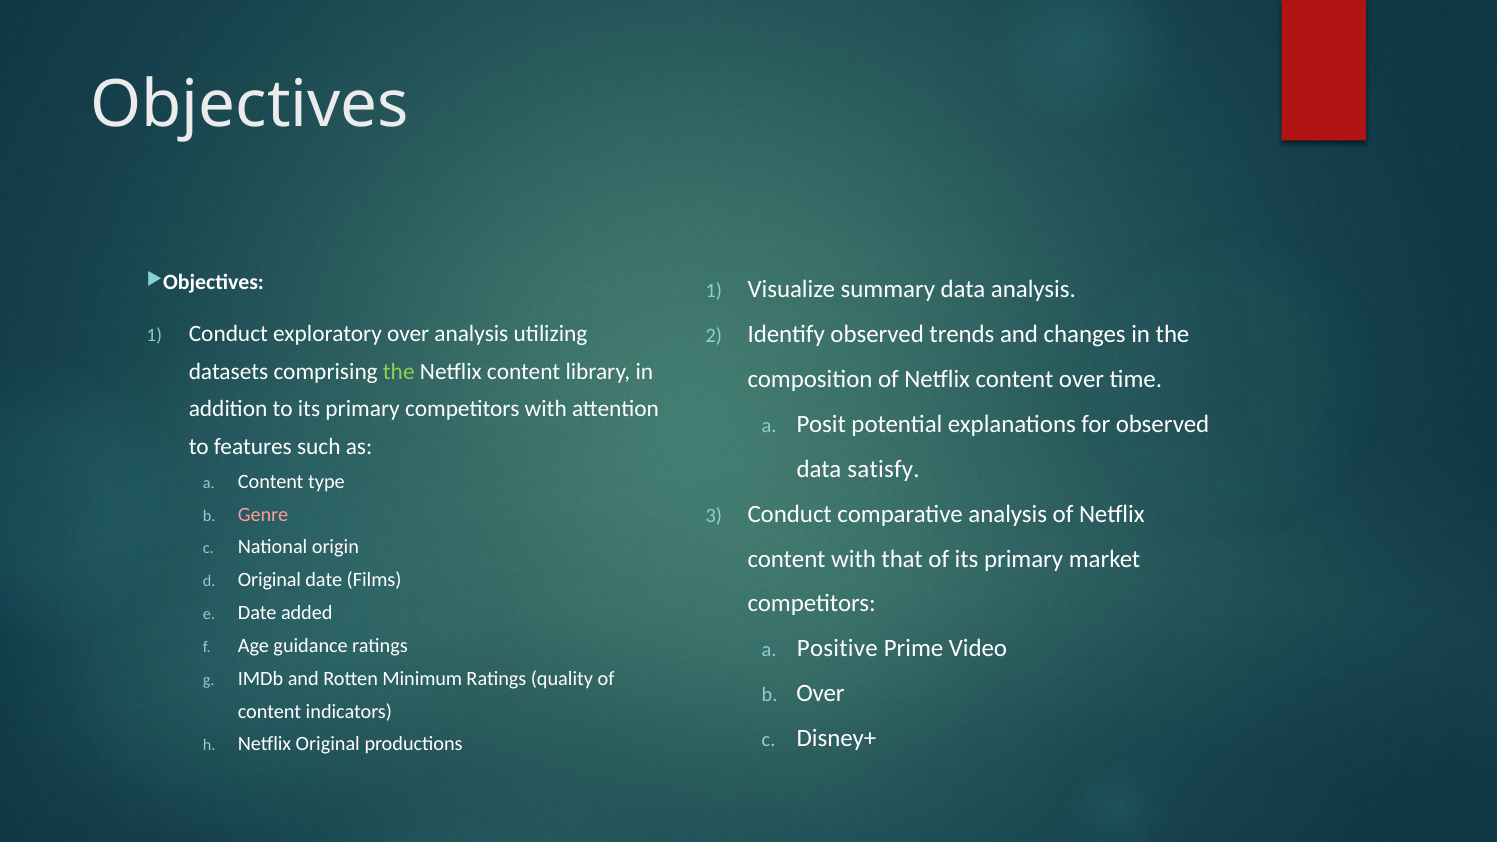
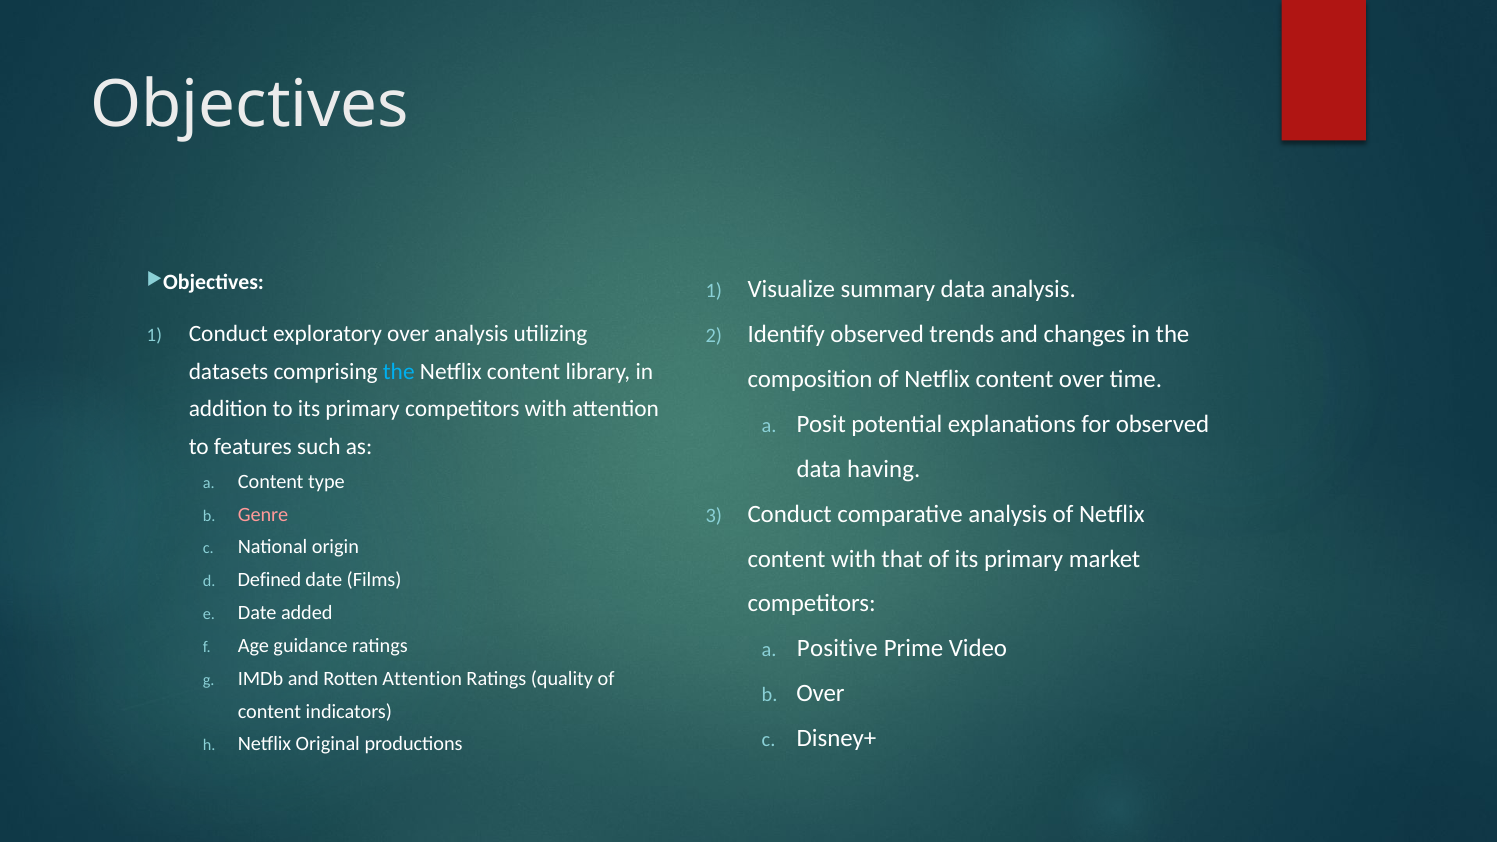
the colour: light green -> light blue (399, 371)
satisfy: satisfy -> having (884, 469)
Original: Original -> Defined (269, 580)
Rotten Minimum: Minimum -> Attention (422, 679)
